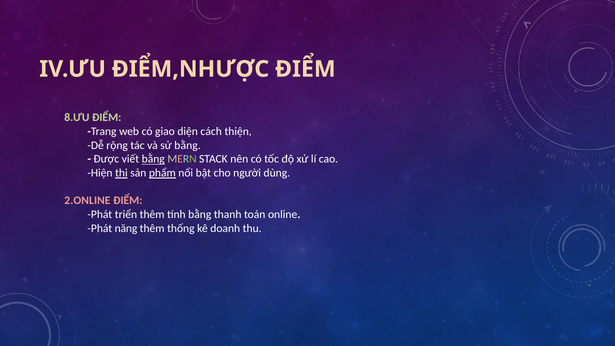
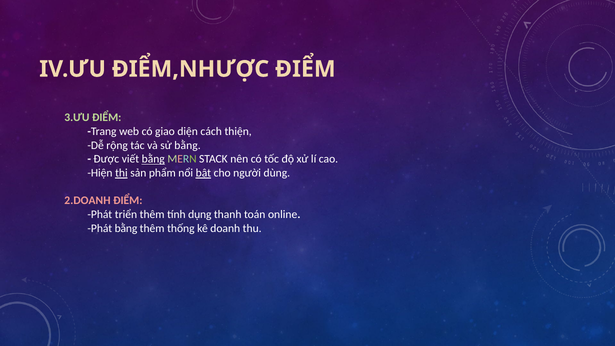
8.ƯU: 8.ƯU -> 3.ƯU (77, 118)
phẩm underline: present -> none (162, 173)
bật underline: none -> present (203, 173)
2.ONLINE: 2.ONLINE -> 2.DOANH (87, 201)
tính bằng: bằng -> dụng (200, 214)
Phát năng: năng -> bằng (126, 228)
